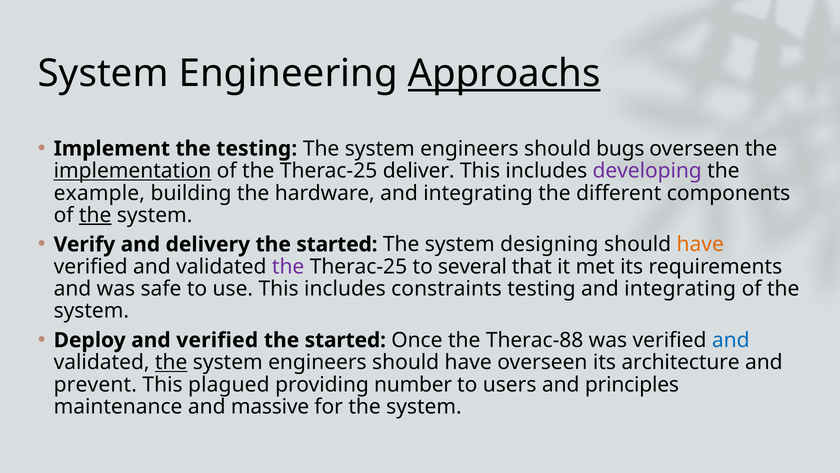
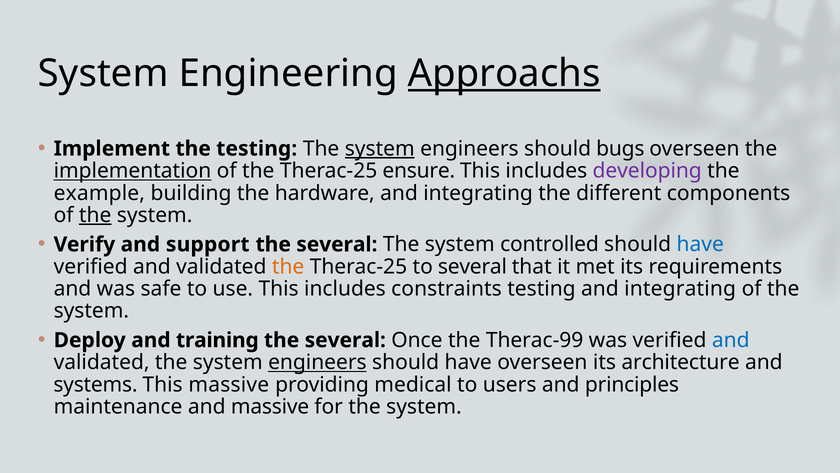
system underline: none -> present (380, 149)
deliver: deliver -> ensure (419, 171)
delivery: delivery -> support (208, 244)
started: started -> several (337, 244)
designing: designing -> controlled (550, 244)
have colour: orange -> blue (700, 244)
the colour: purple -> orange (288, 266)
and verified: verified -> training (217, 340)
started: started -> several (345, 340)
Therac-88: Therac-88 -> Therac-99 (535, 340)
the underline: present -> none (171, 362)
engineers underline: none -> present (317, 362)
prevent: prevent -> systems (95, 384)
This plagued: plagued -> massive (229, 384)
number: number -> medical (413, 384)
